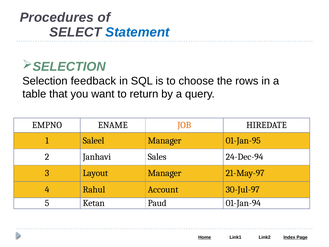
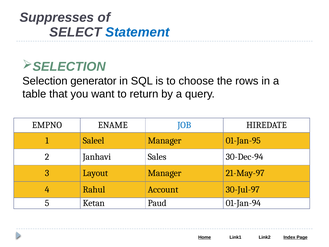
Procedures: Procedures -> Suppresses (57, 18)
feedback: feedback -> generator (93, 81)
JOB colour: orange -> blue (184, 125)
24-Dec-94: 24-Dec-94 -> 30-Dec-94 (244, 157)
